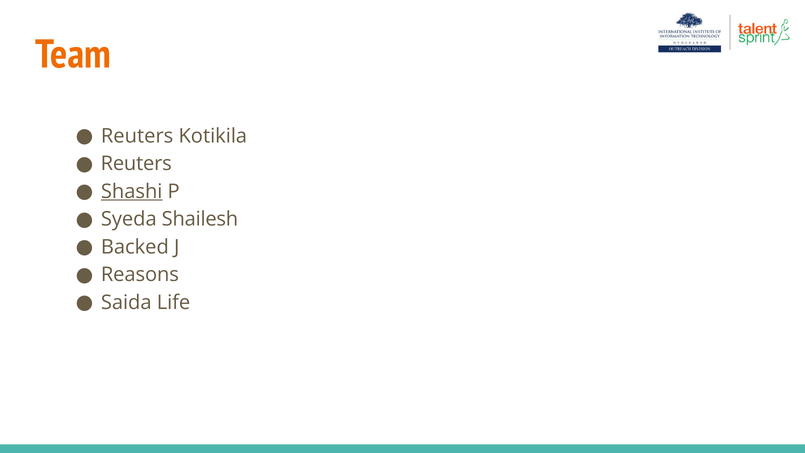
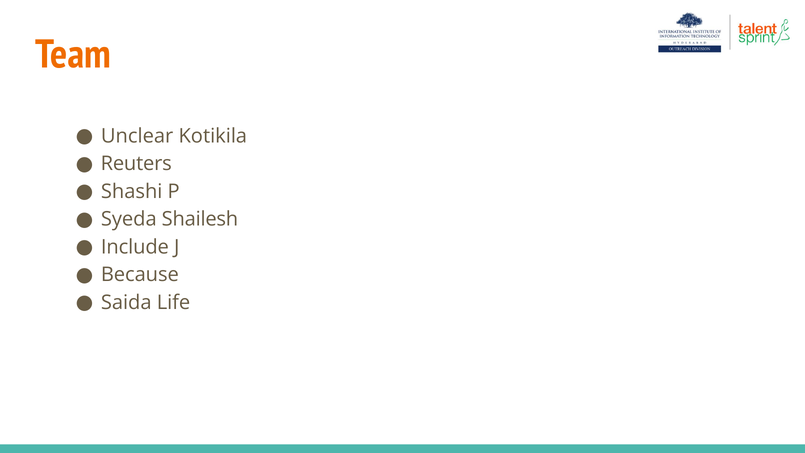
Reuters: Reuters -> Unclear (137, 136)
Shashi underline: present -> none (132, 191)
Backed: Backed -> Include (135, 247)
Reasons: Reasons -> Because (140, 275)
